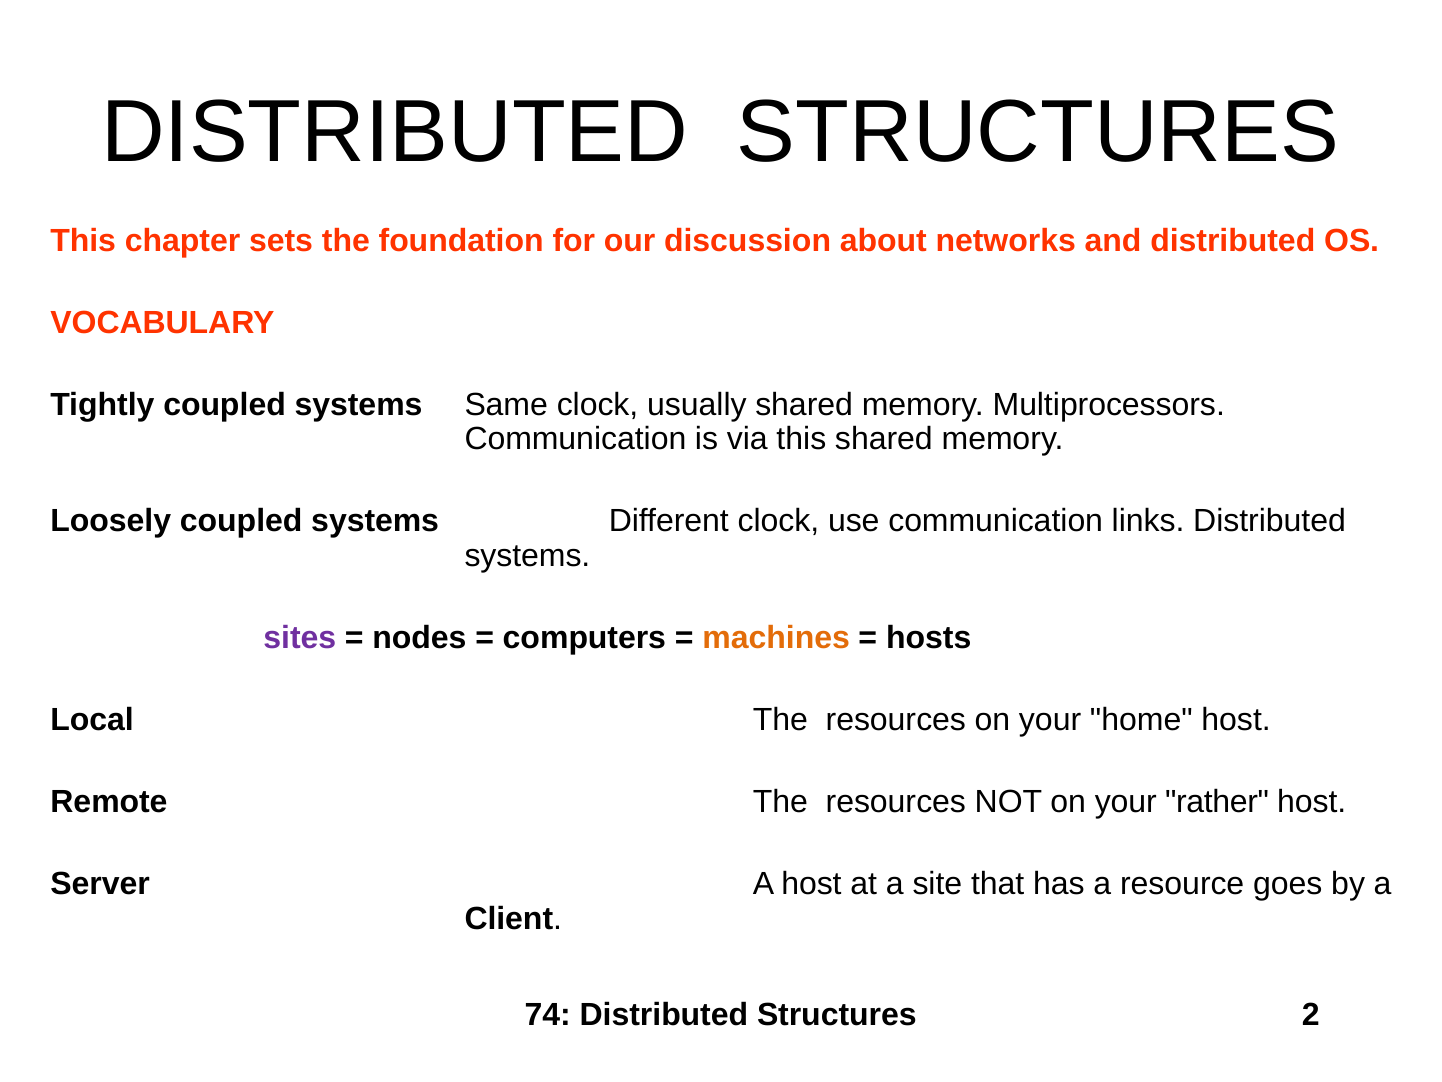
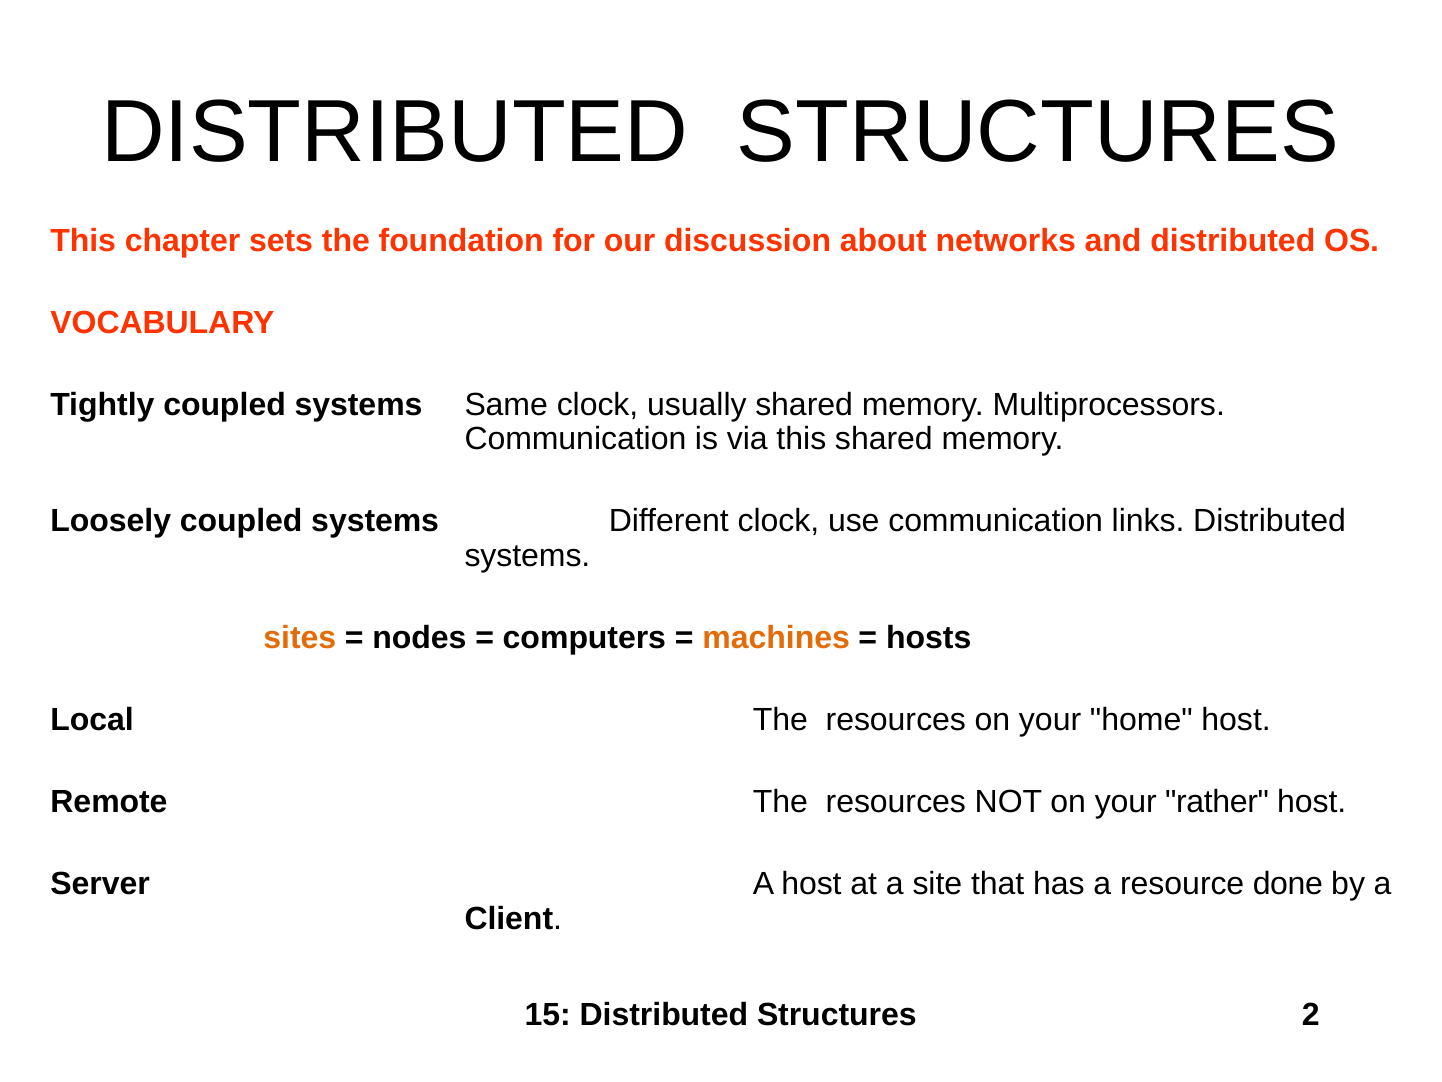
sites colour: purple -> orange (300, 638)
goes: goes -> done (1288, 884)
74: 74 -> 15 (548, 1014)
